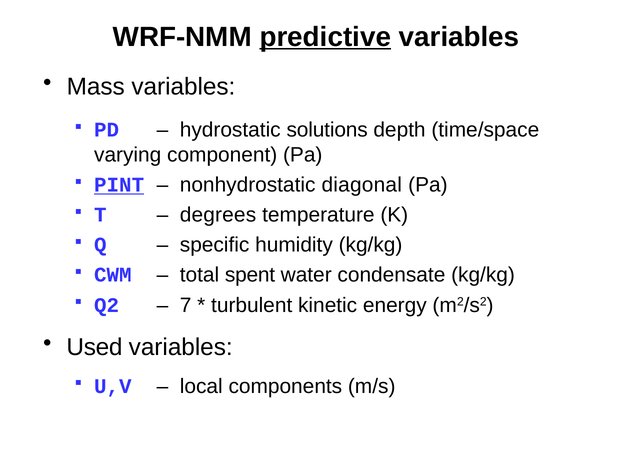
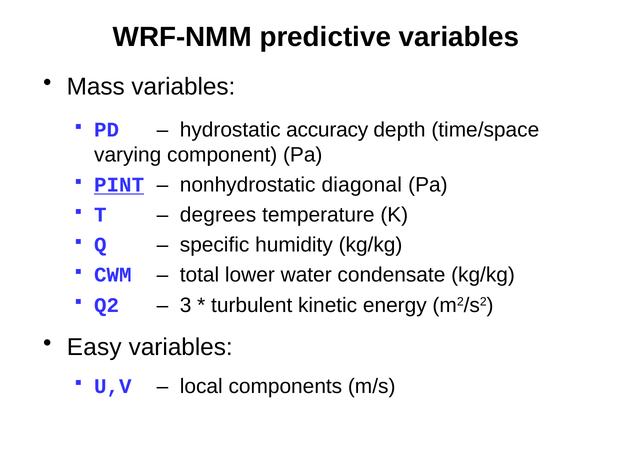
predictive underline: present -> none (325, 37)
solutions: solutions -> accuracy (327, 130)
spent: spent -> lower (250, 275)
7: 7 -> 3 (186, 305)
Used: Used -> Easy (94, 347)
